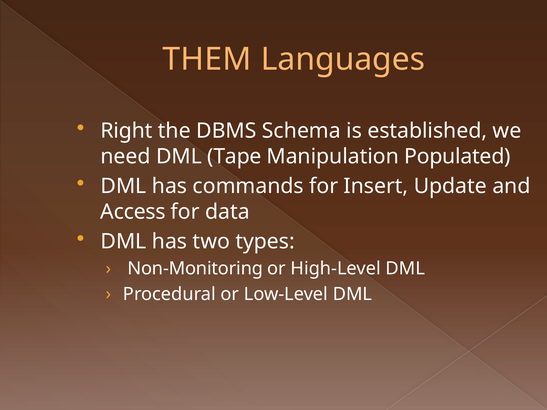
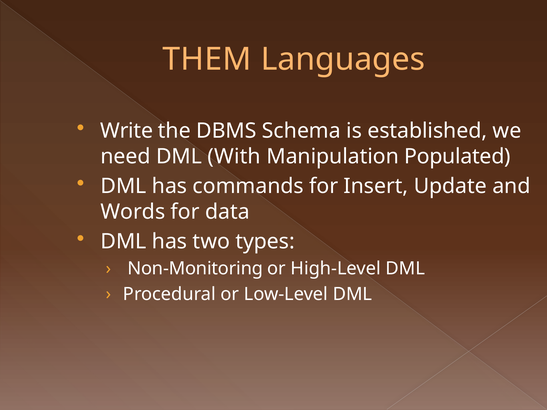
Right: Right -> Write (127, 131)
Tape: Tape -> With (234, 156)
Access: Access -> Words (133, 212)
